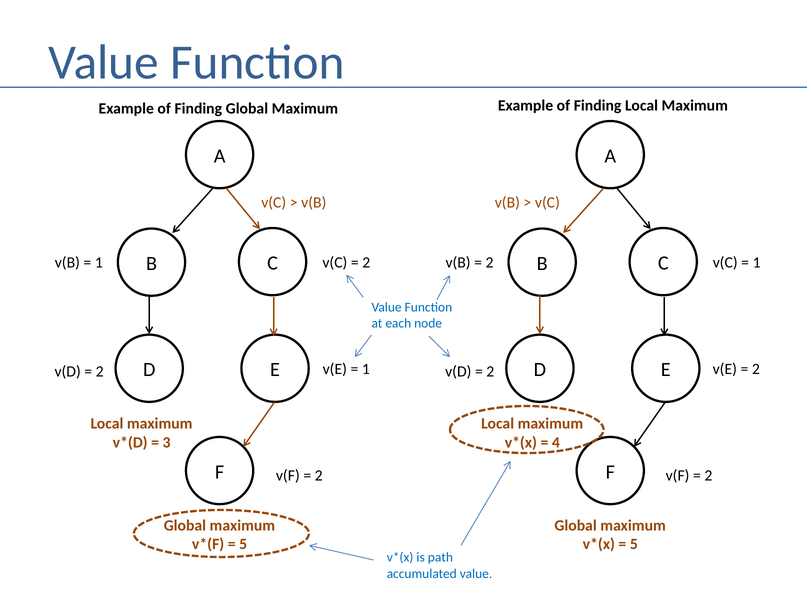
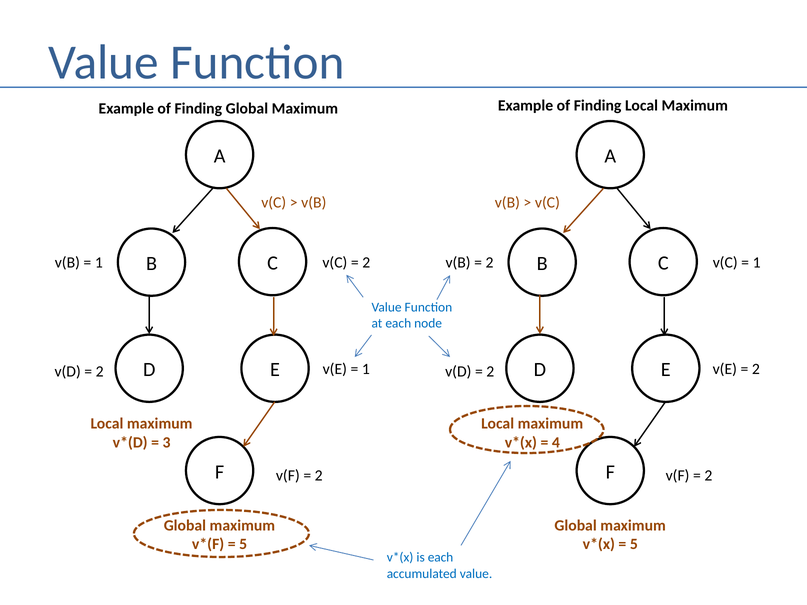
is path: path -> each (441, 558)
